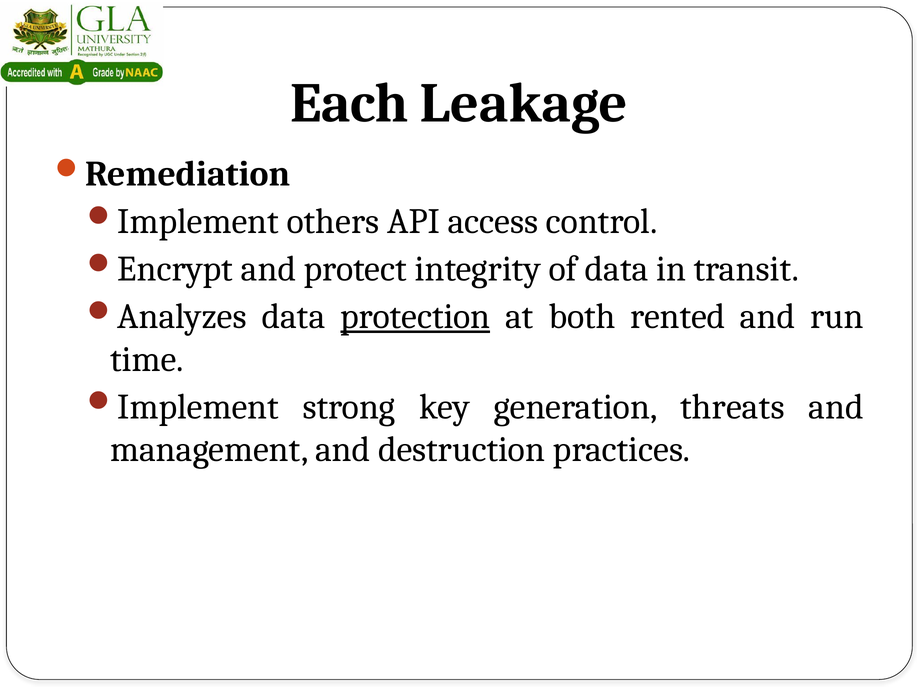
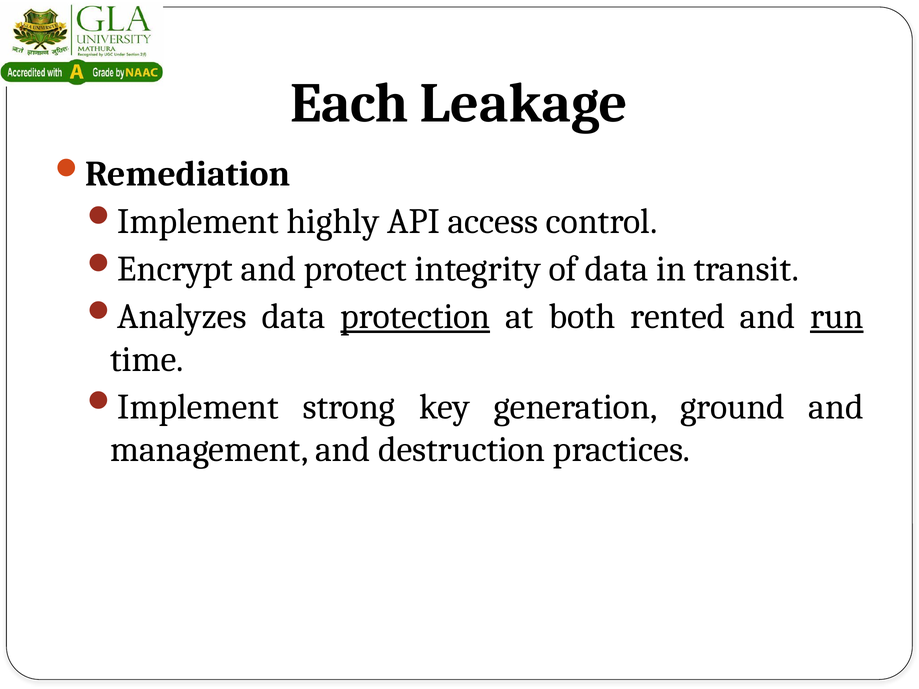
others: others -> highly (333, 221)
run underline: none -> present (837, 317)
threats: threats -> ground (733, 407)
